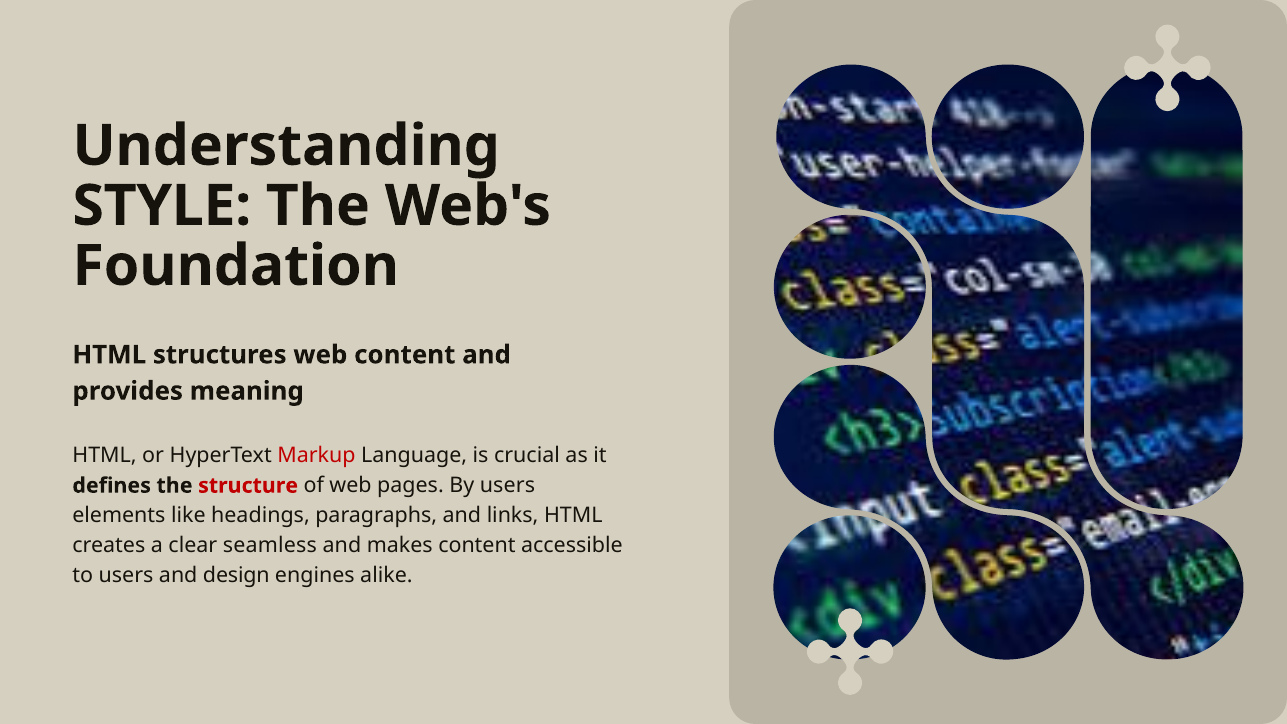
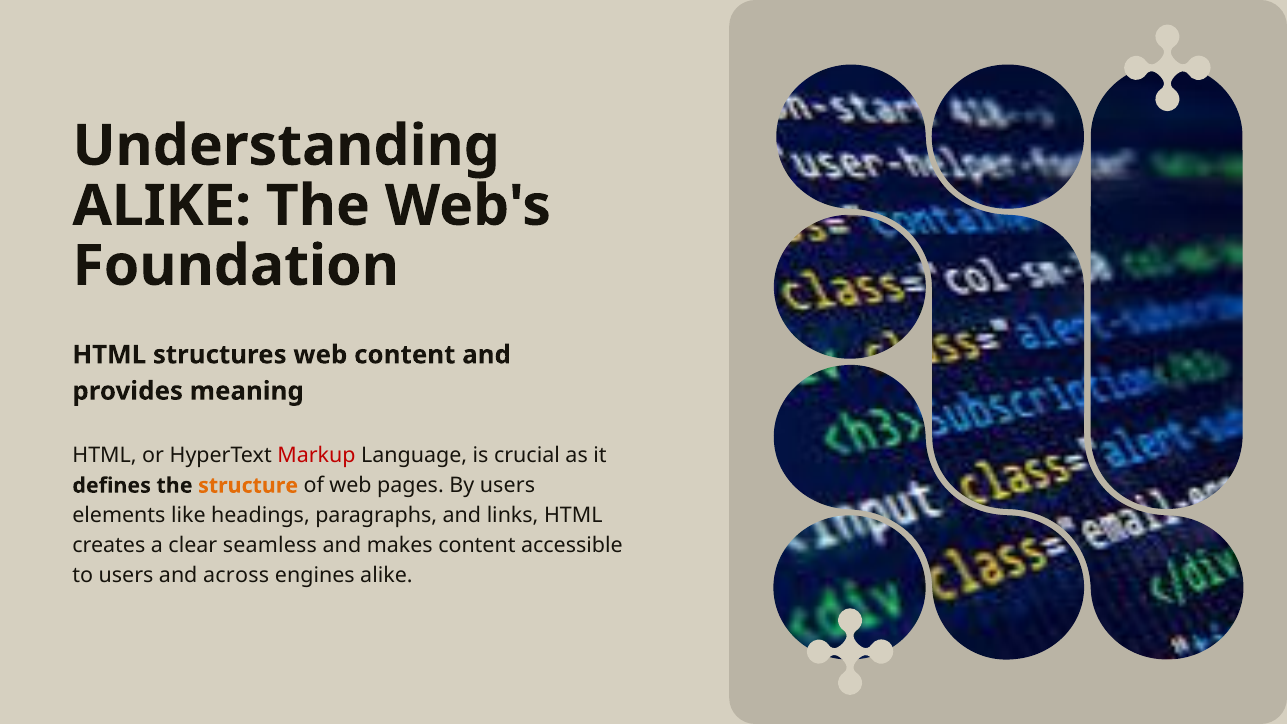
STYLE: STYLE -> ALIKE (162, 206)
structure colour: red -> orange (248, 486)
design: design -> across (236, 576)
